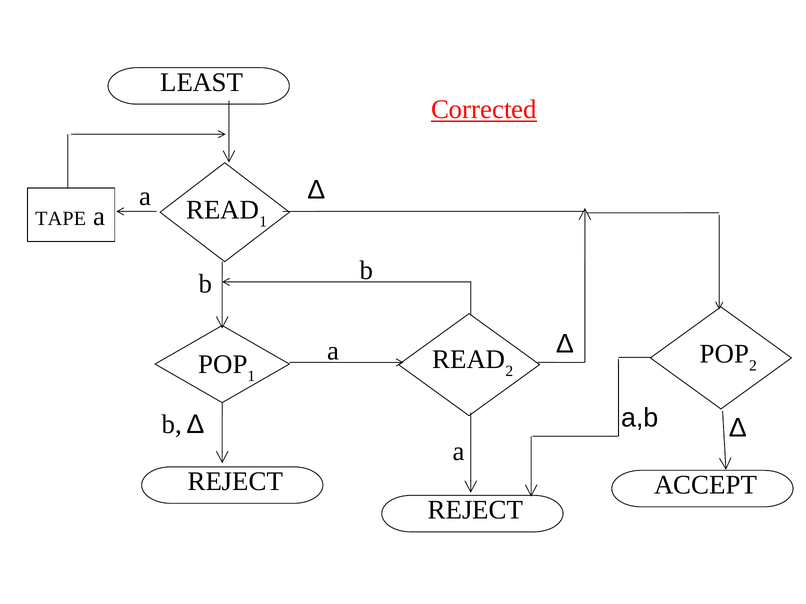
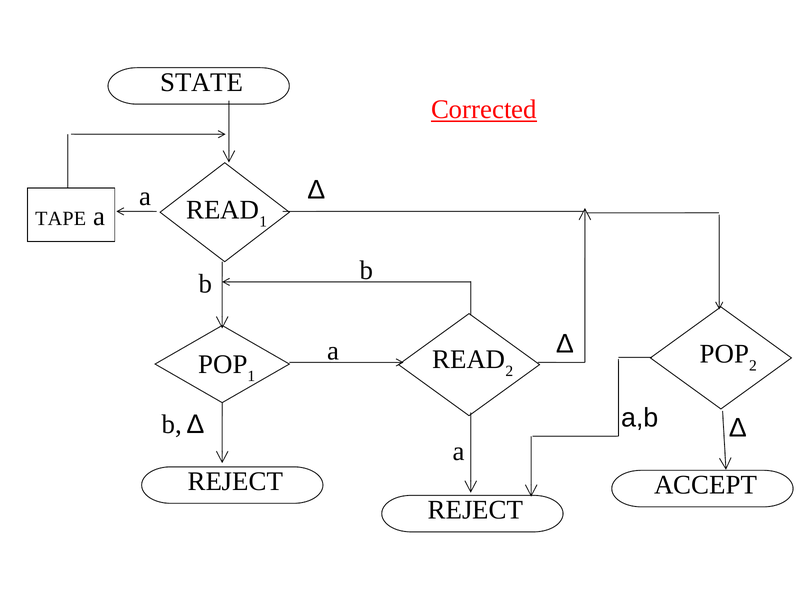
LEAST: LEAST -> STATE (202, 82)
